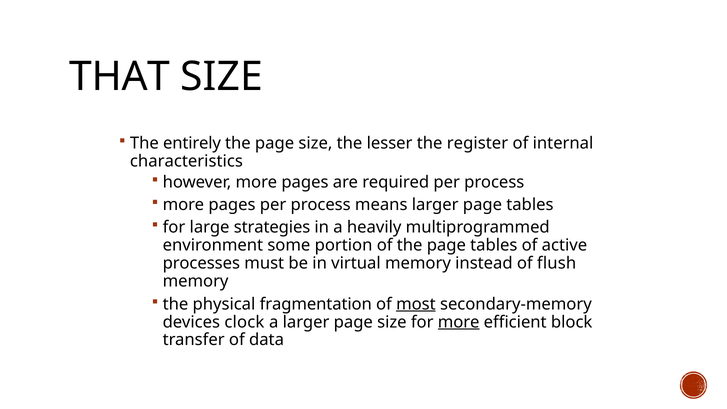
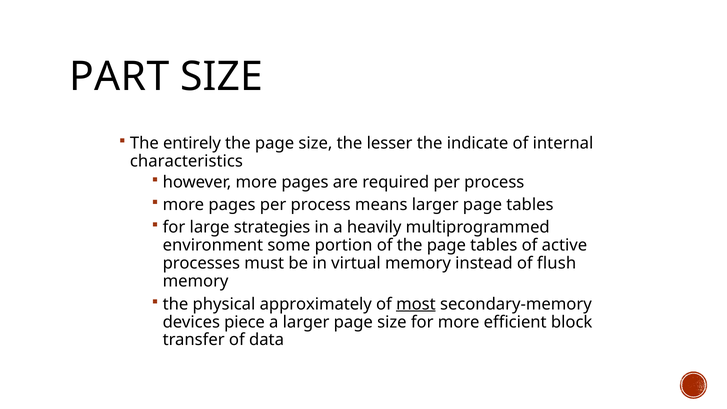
THAT: THAT -> PART (119, 77)
register: register -> indicate (478, 143)
fragmentation: fragmentation -> approximately (316, 304)
clock: clock -> piece (245, 322)
more underline: present -> none (459, 322)
